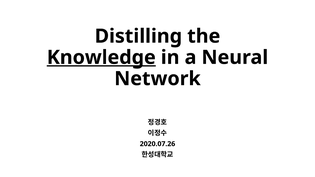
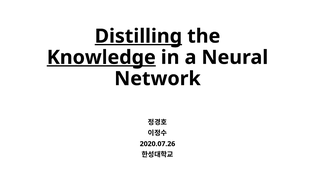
Distilling underline: none -> present (138, 36)
